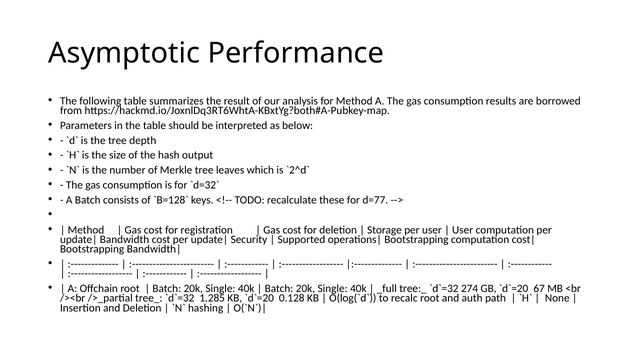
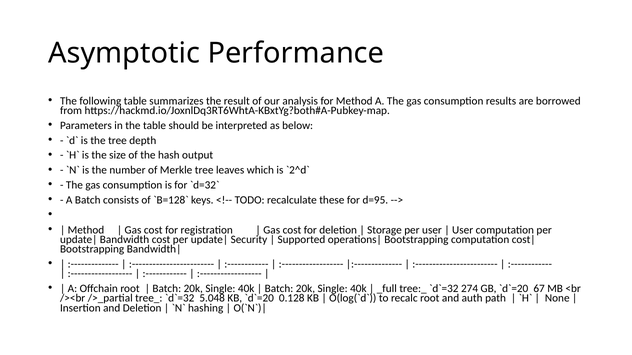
d=77: d=77 -> d=95 (375, 200)
1.285: 1.285 -> 5.048 (212, 299)
